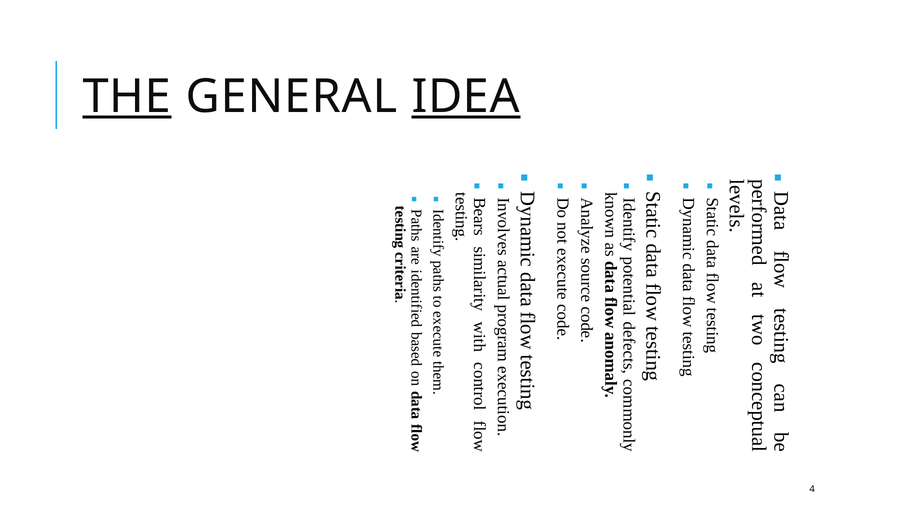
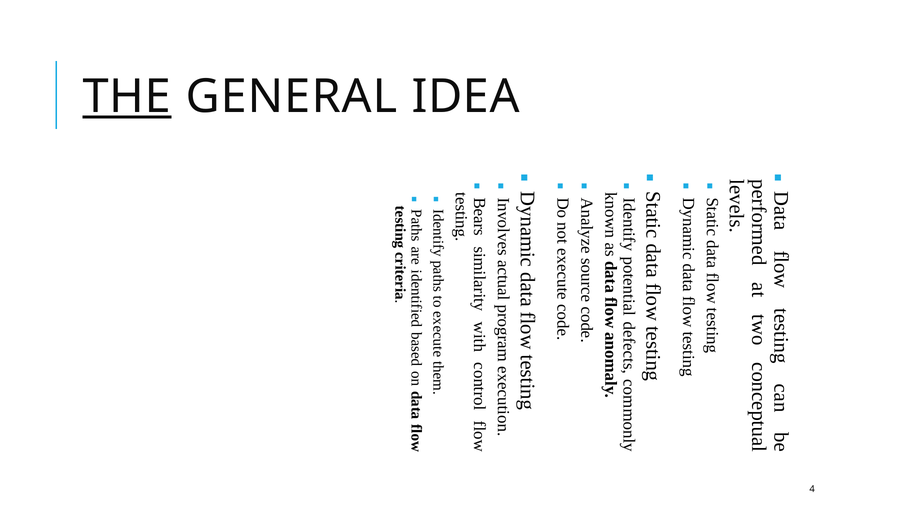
IDEA underline: present -> none (466, 97)
